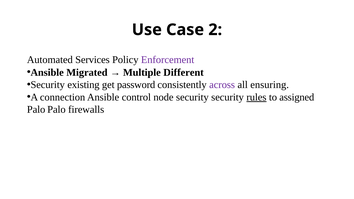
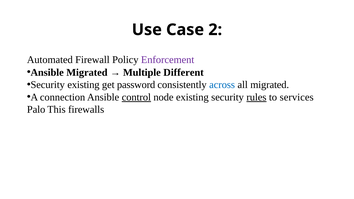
Services: Services -> Firewall (92, 60)
across colour: purple -> blue (222, 85)
all ensuring: ensuring -> migrated (270, 85)
control underline: none -> present (136, 97)
node security: security -> existing (192, 97)
assigned: assigned -> services (297, 97)
Palo Palo: Palo -> This (56, 110)
